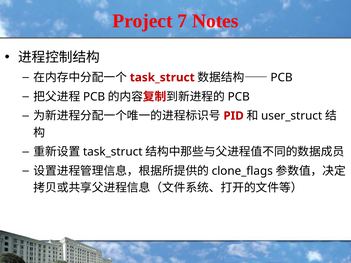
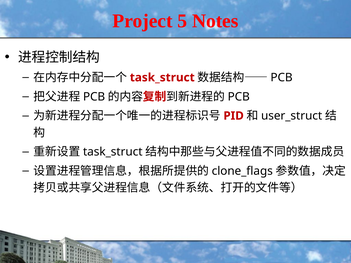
7: 7 -> 5 (182, 21)
